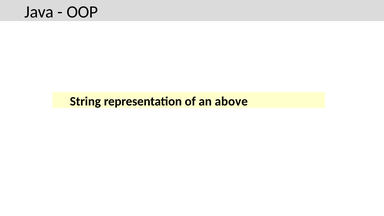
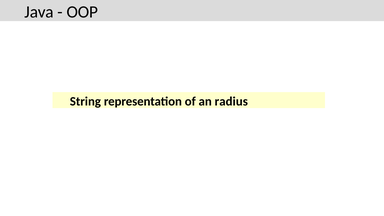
above: above -> radius (231, 101)
